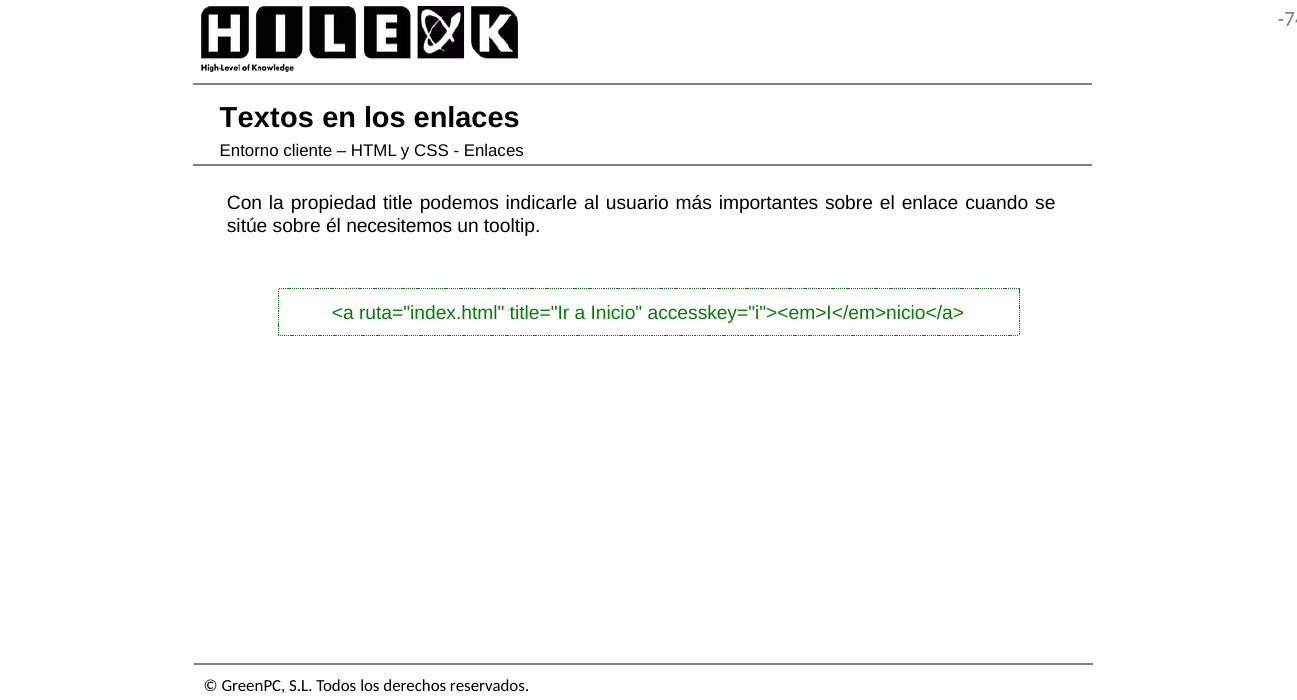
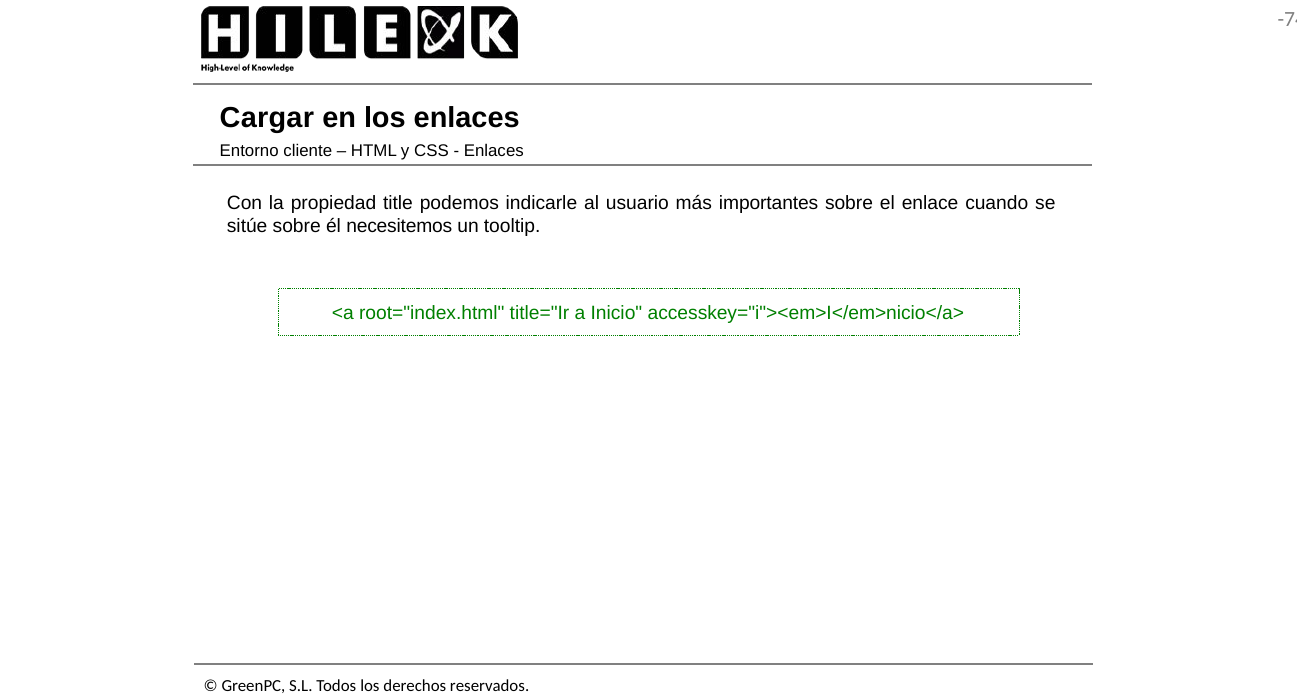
Textos: Textos -> Cargar (267, 118)
ruta="index.html: ruta="index.html -> root="index.html (432, 313)
